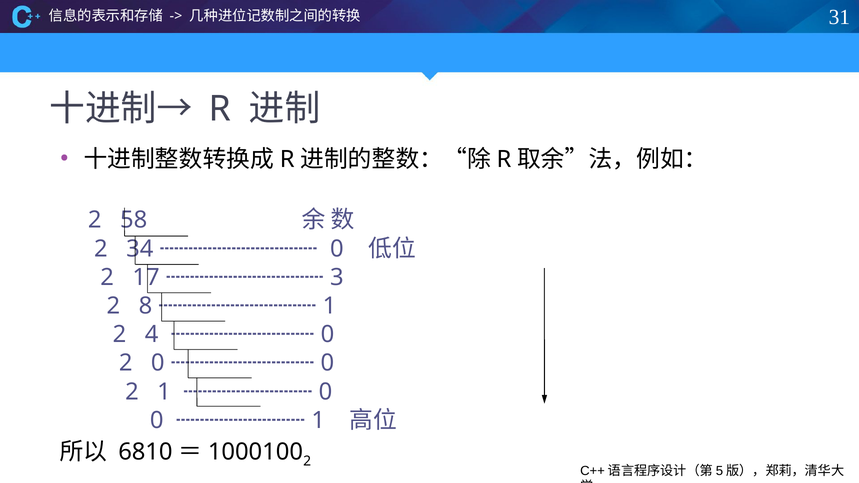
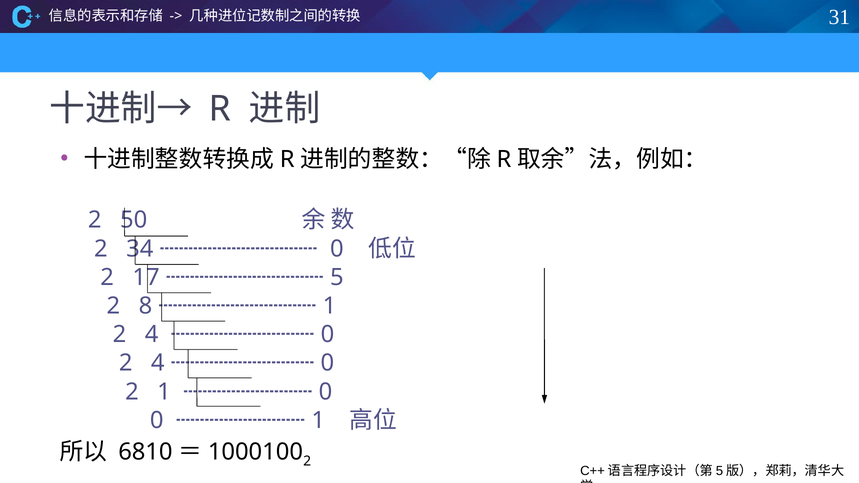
58: 58 -> 50 (134, 220)
3: 3 -> 5 (337, 277)
0: 0 -> 4 (158, 363)
